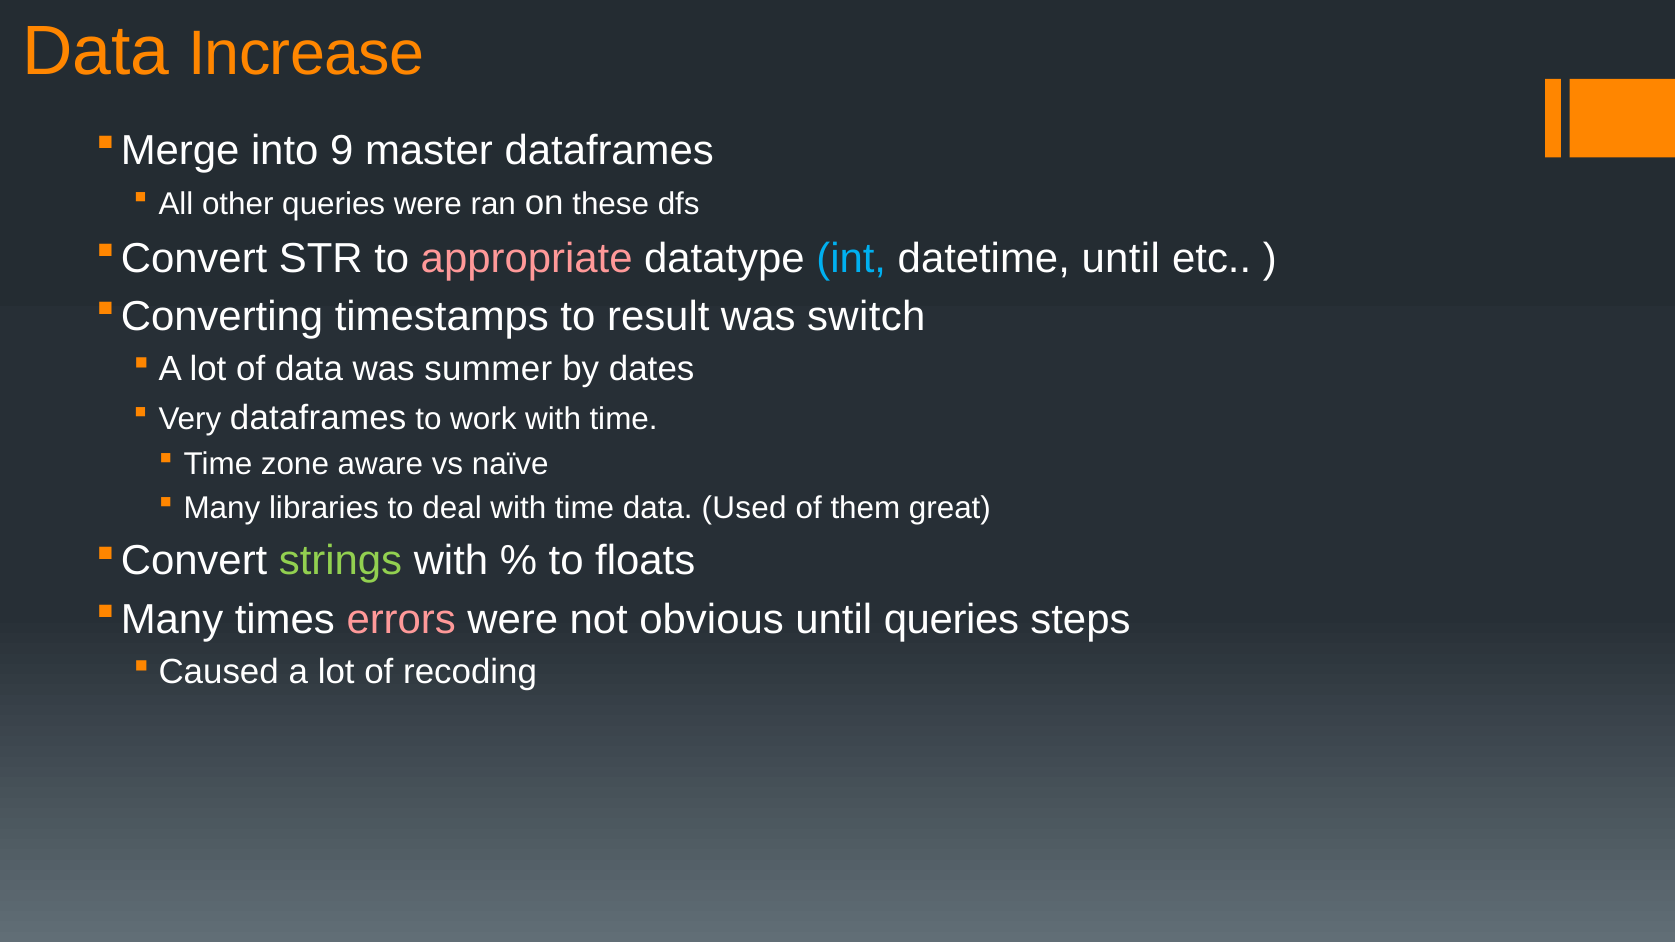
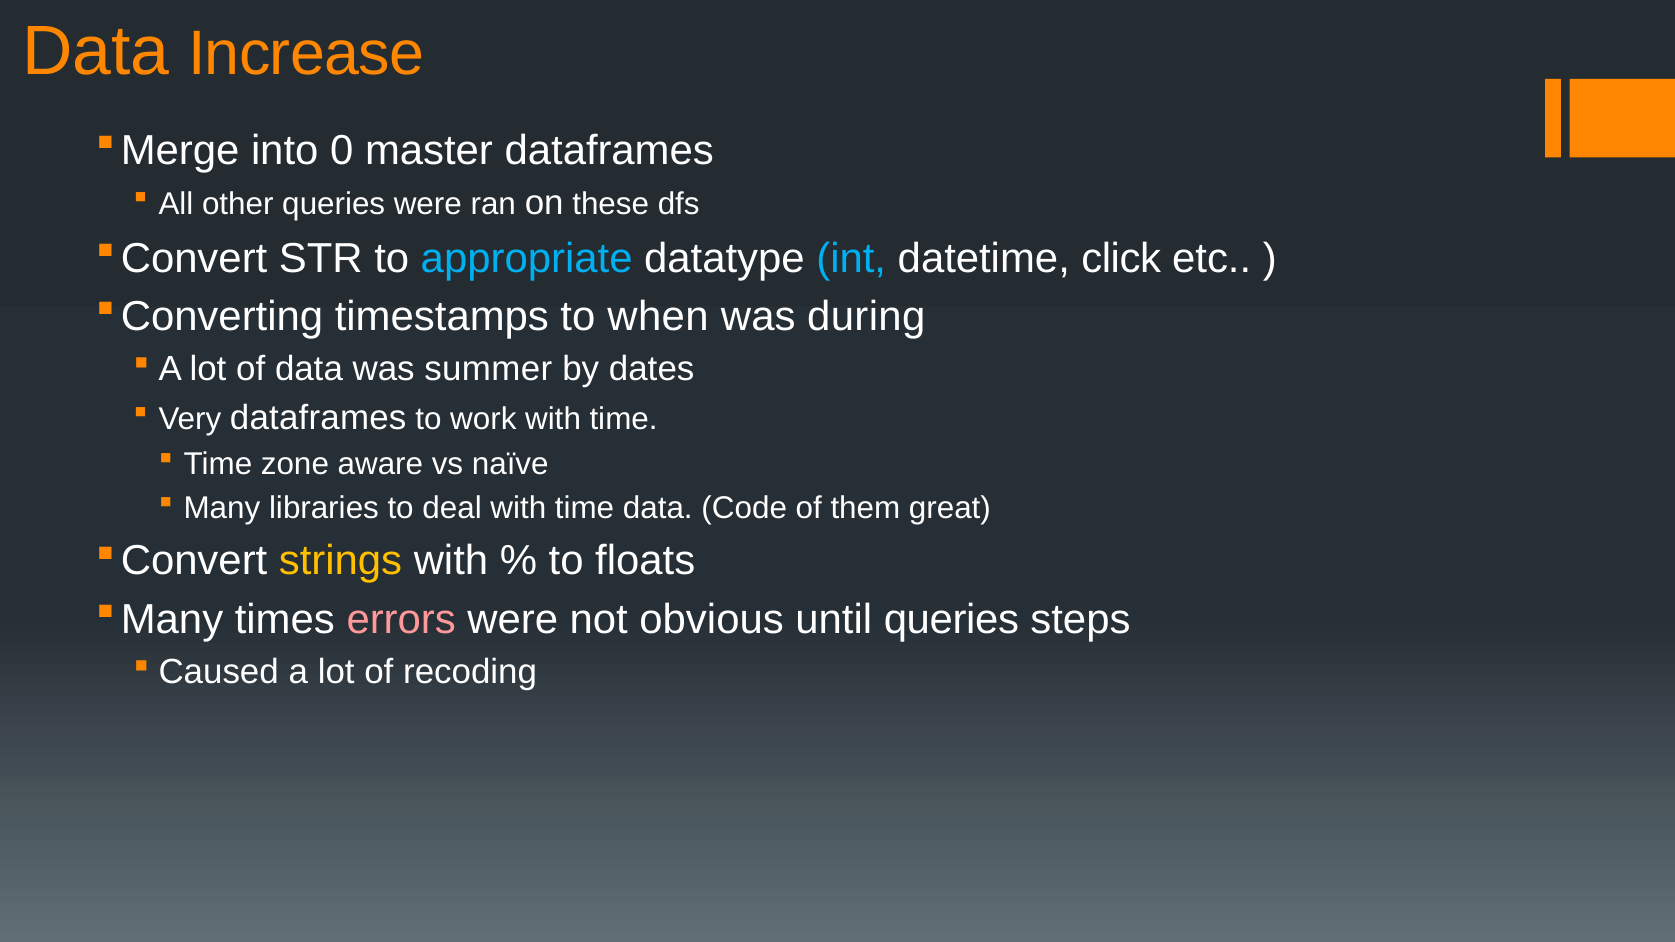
9: 9 -> 0 (342, 151)
appropriate colour: pink -> light blue (527, 258)
datetime until: until -> click (1121, 258)
result: result -> when (658, 317)
switch: switch -> during (866, 317)
Used: Used -> Code (744, 508)
strings colour: light green -> yellow (341, 561)
